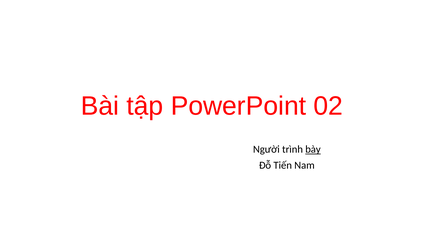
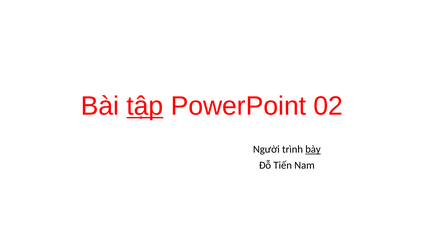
tập underline: none -> present (145, 106)
